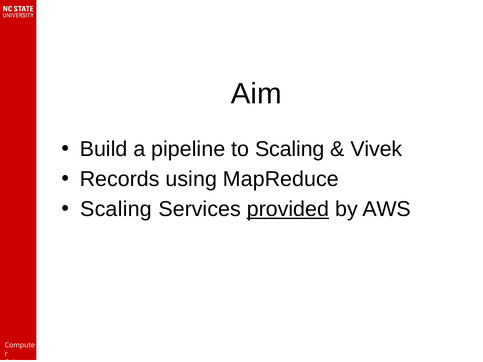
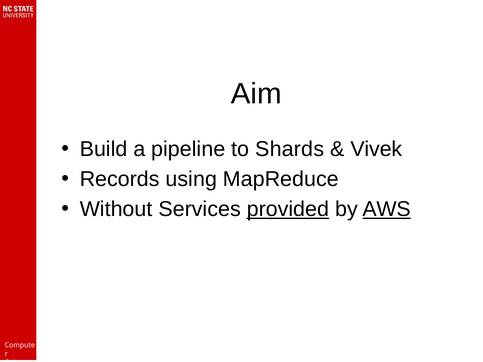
to Scaling: Scaling -> Shards (290, 149)
Scaling: Scaling -> Without (116, 209)
AWS underline: none -> present (387, 209)
